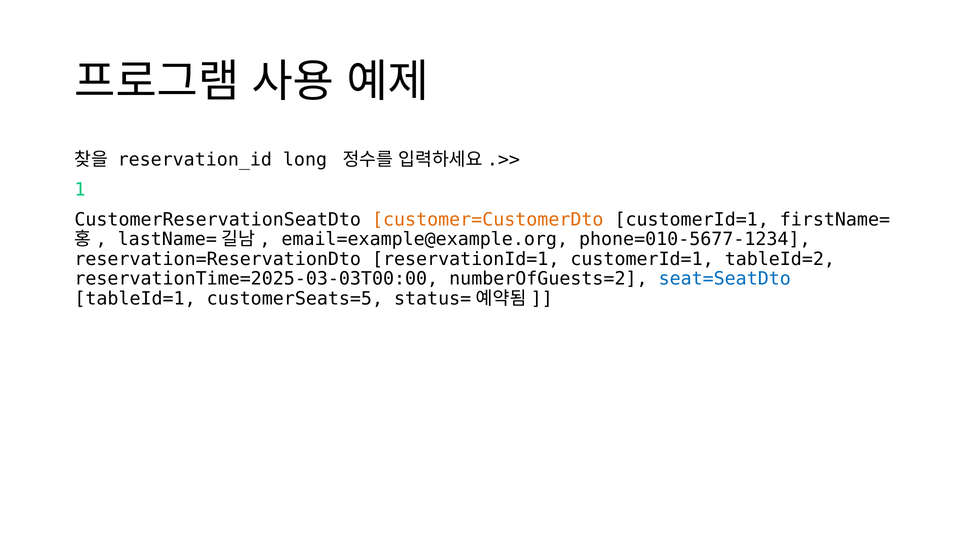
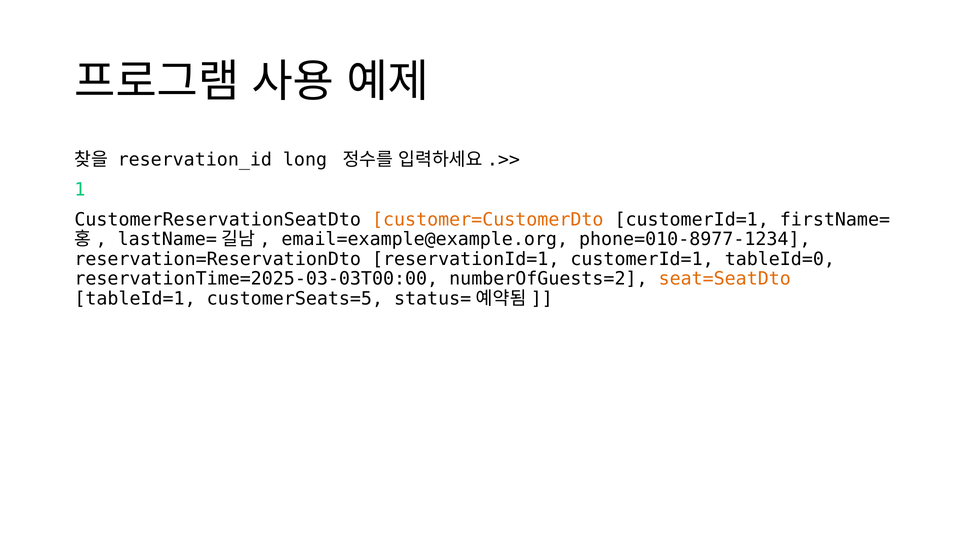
phone=010-5677-1234: phone=010-5677-1234 -> phone=010-8977-1234 (695, 239)
tableId=2: tableId=2 -> tableId=0 (780, 259)
seat=SeatDto colour: blue -> orange (725, 279)
